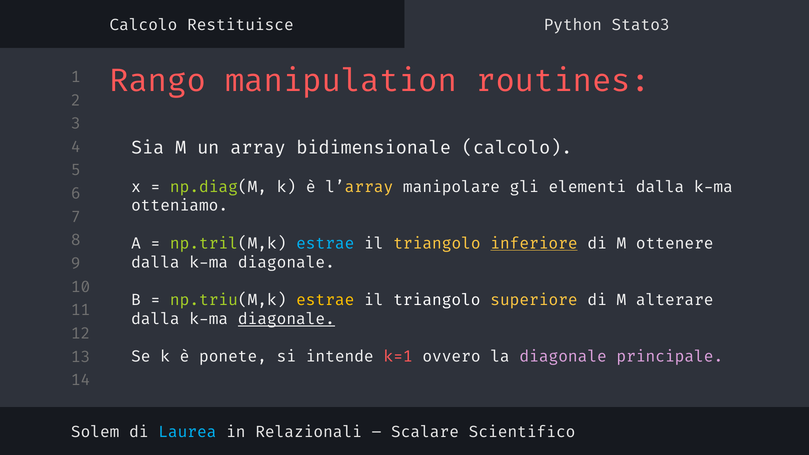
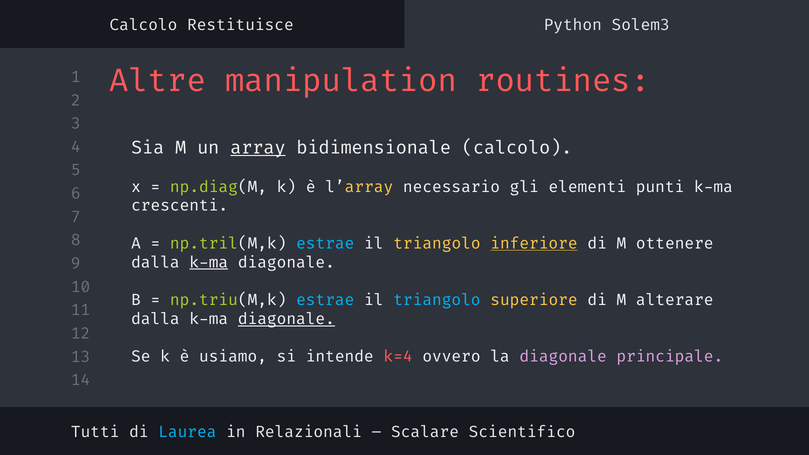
Stato3: Stato3 -> Solem3 (641, 25)
Rango: Rango -> Altre (158, 81)
array underline: none -> present (258, 148)
manipolare: manipolare -> necessario (451, 187)
elementi dalla: dalla -> punti (660, 187)
otteniamo: otteniamo -> crescenti (180, 206)
k-ma underline: none -> present (209, 262)
estrae colour: yellow -> light blue (325, 300)
triangolo colour: white -> light blue (437, 300)
ponete: ponete -> usiamo (233, 357)
k=1: k=1 -> k=4 (398, 357)
Solem: Solem -> Tutti (95, 432)
